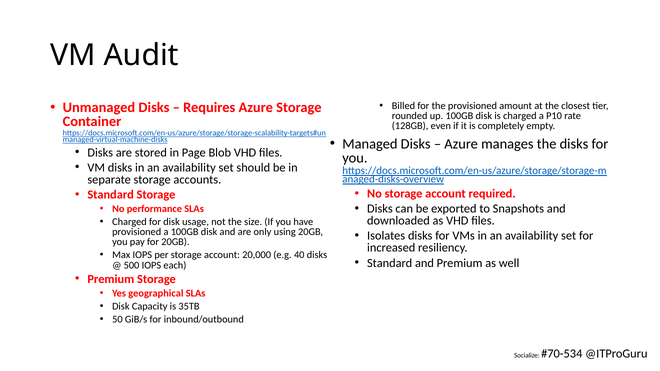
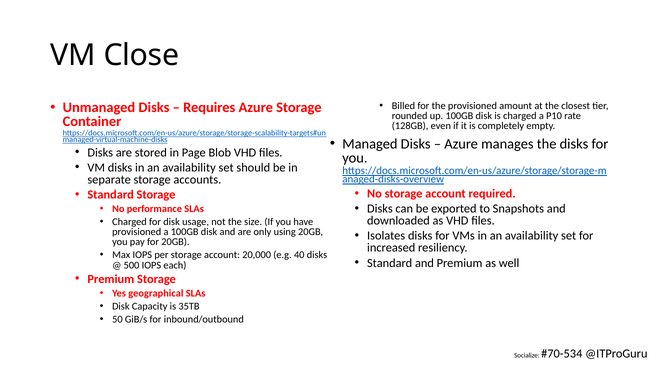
Audit: Audit -> Close (141, 55)
